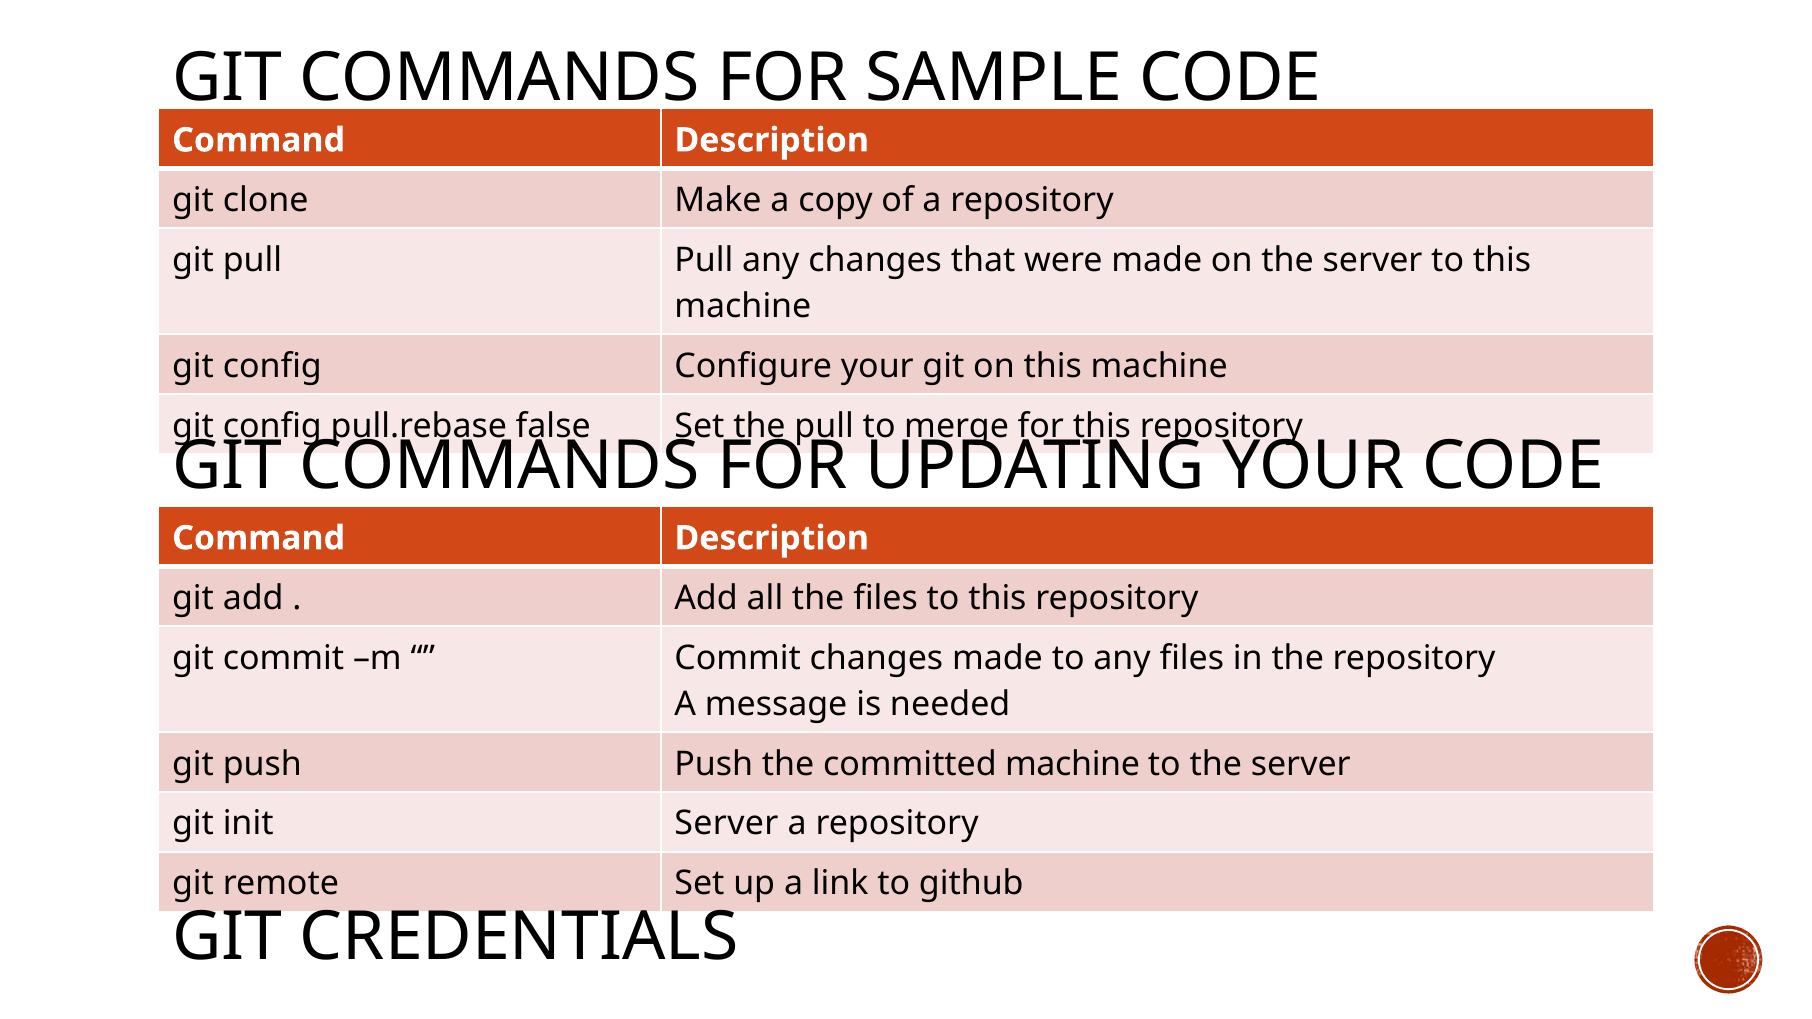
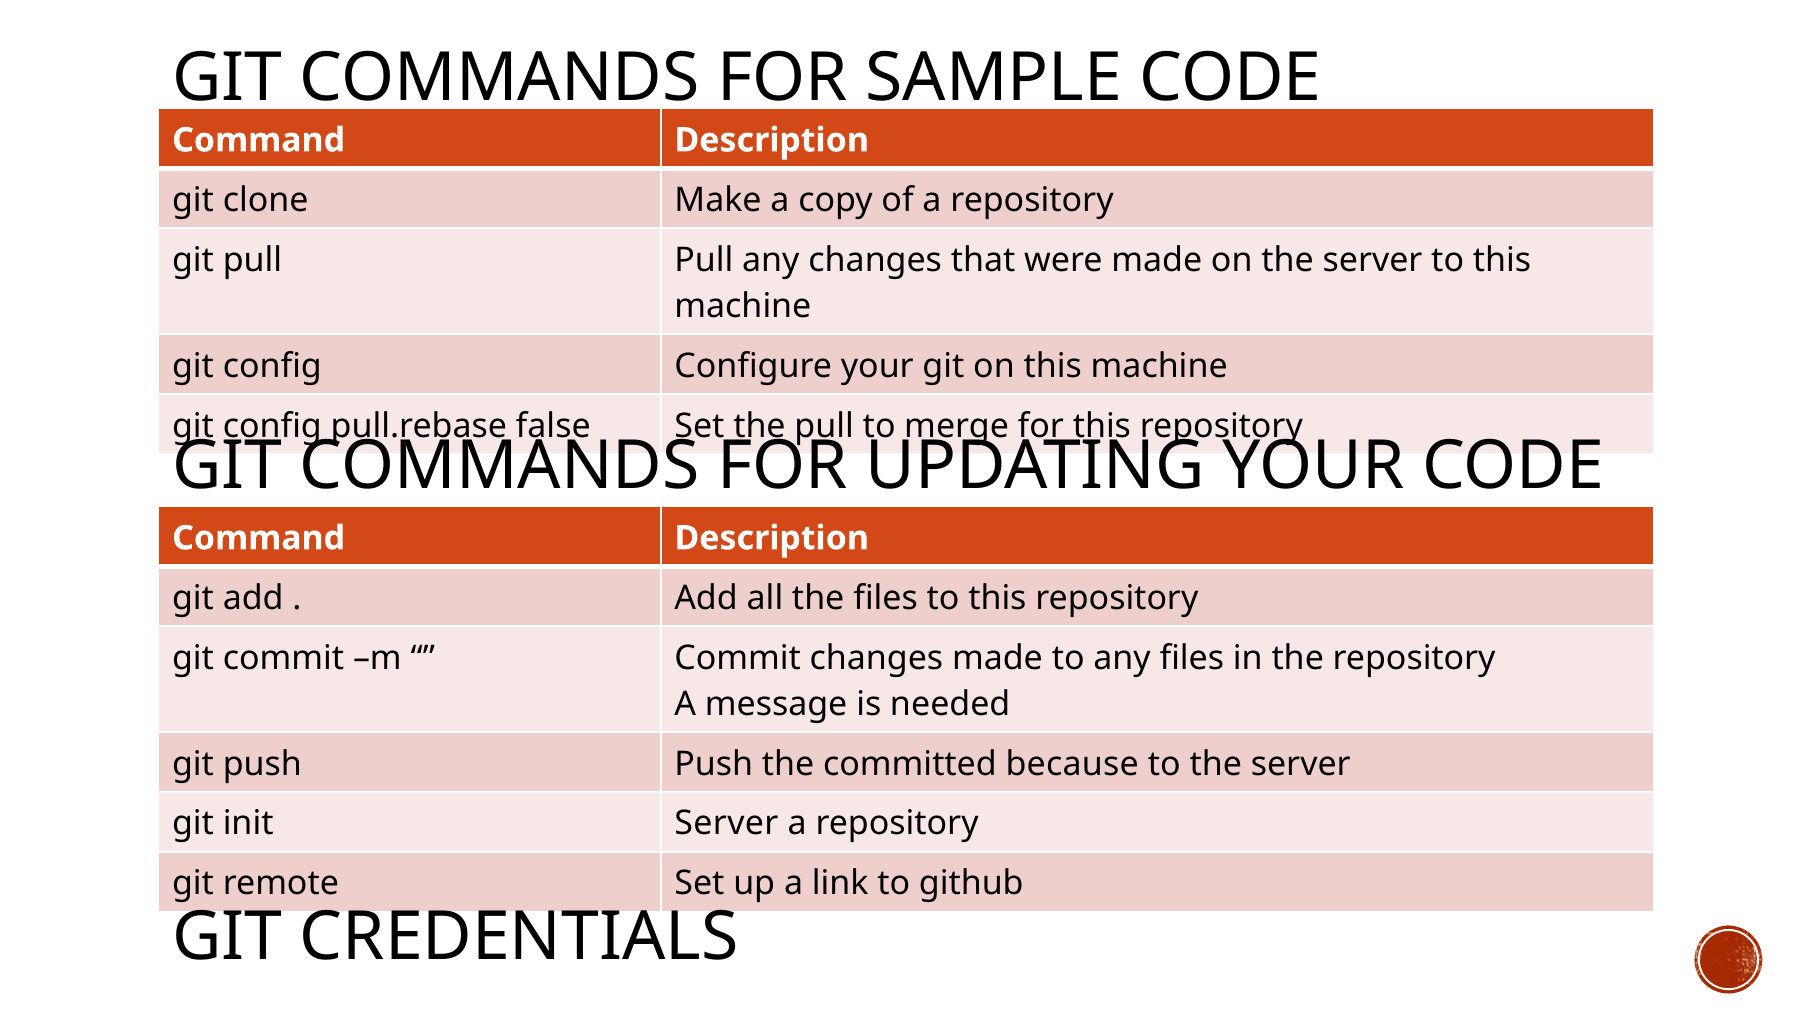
committed machine: machine -> because (1072, 764)
